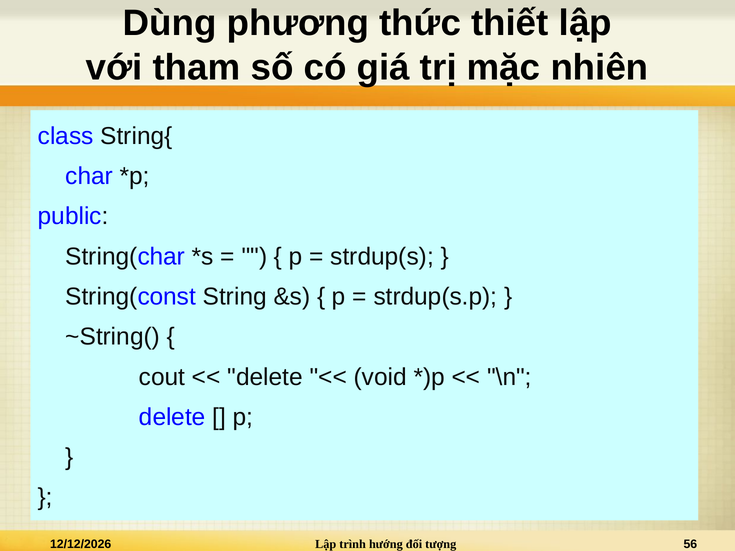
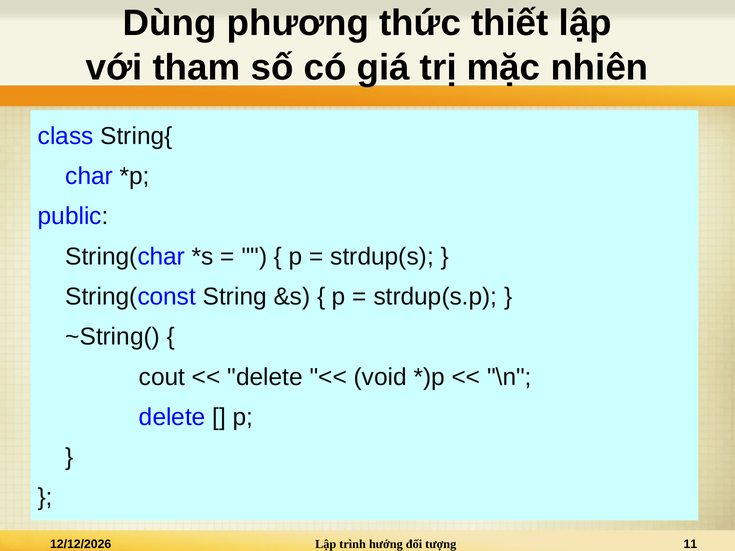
56: 56 -> 11 (690, 545)
